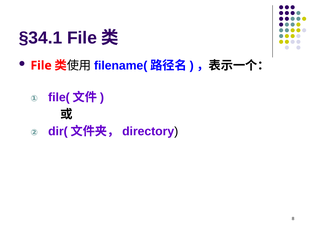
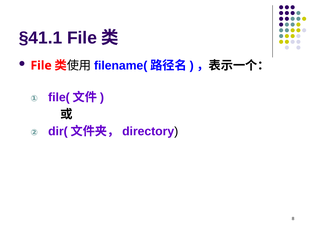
§34.1: §34.1 -> §41.1 (41, 38)
